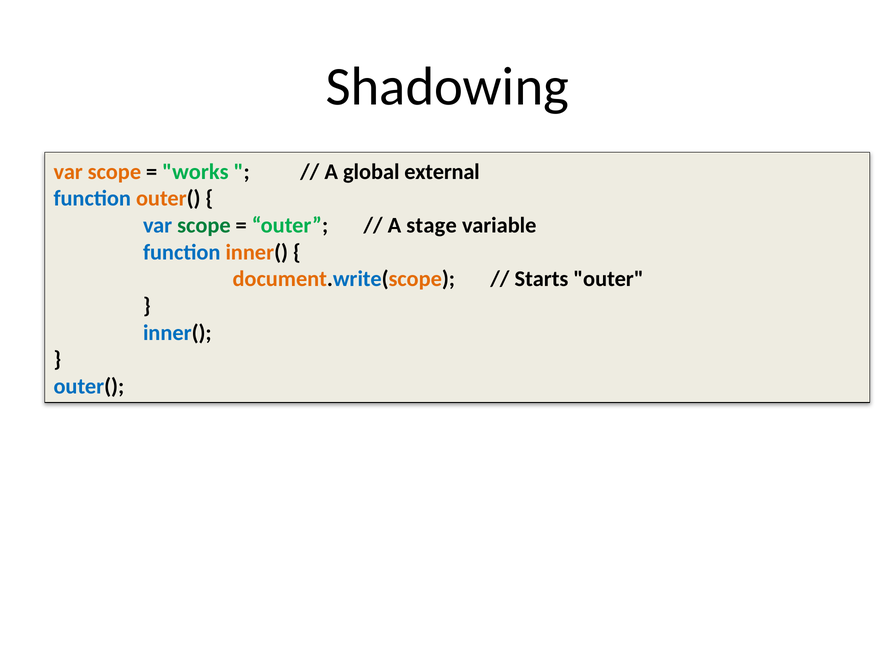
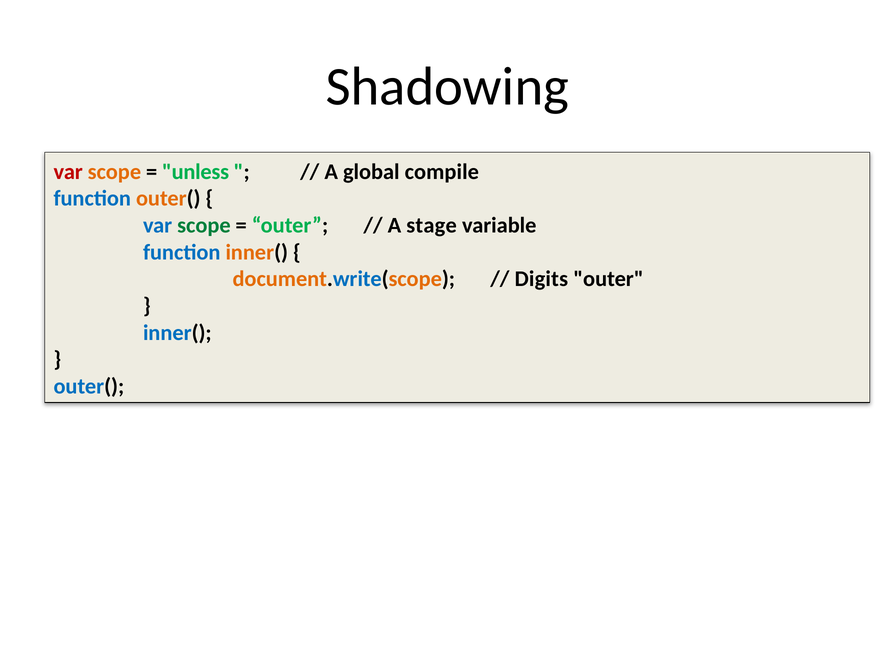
var colour: orange -> red (68, 172)
works: works -> unless (196, 172)
external: external -> compile (442, 172)
Starts: Starts -> Digits (541, 279)
